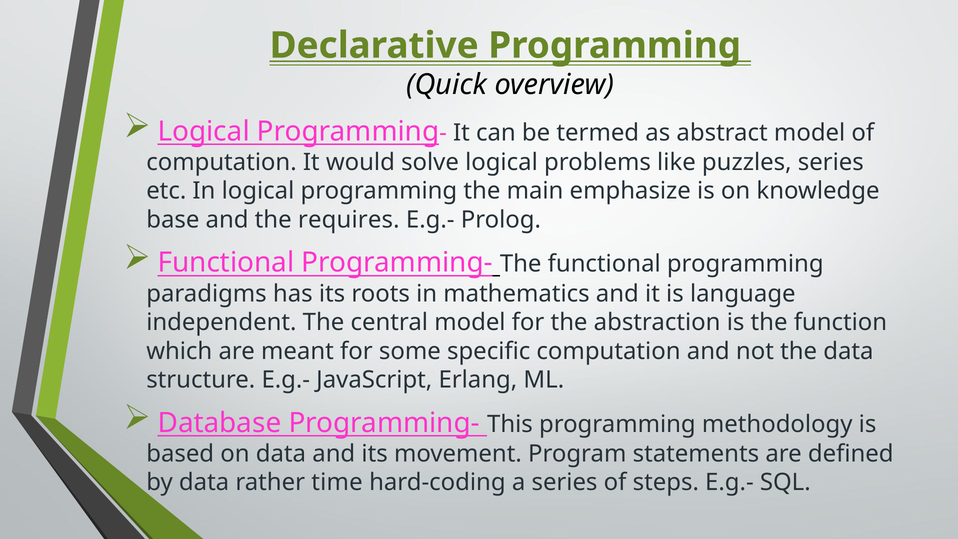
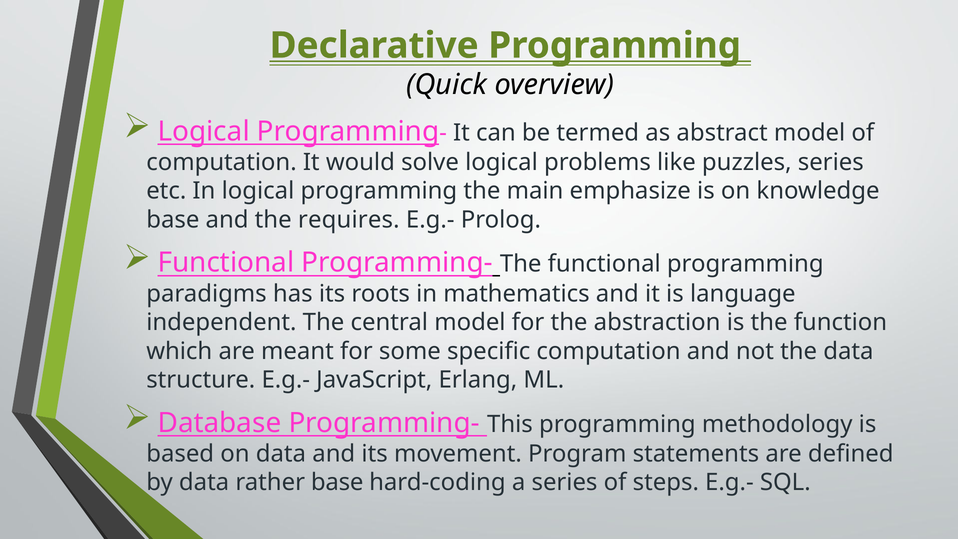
rather time: time -> base (337, 482)
